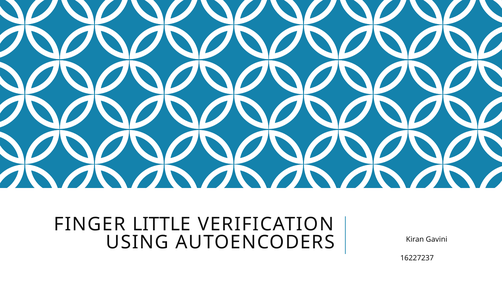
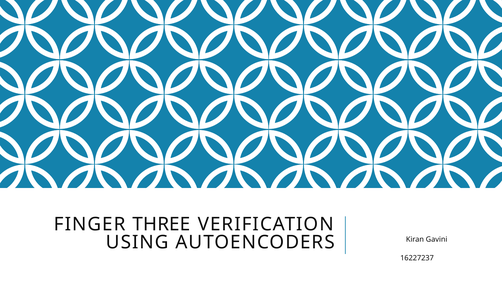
LITTLE: LITTLE -> THREE (161, 225)
